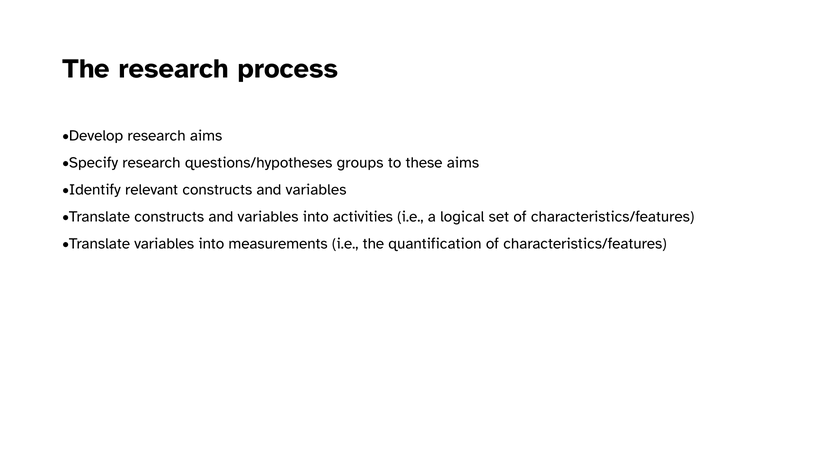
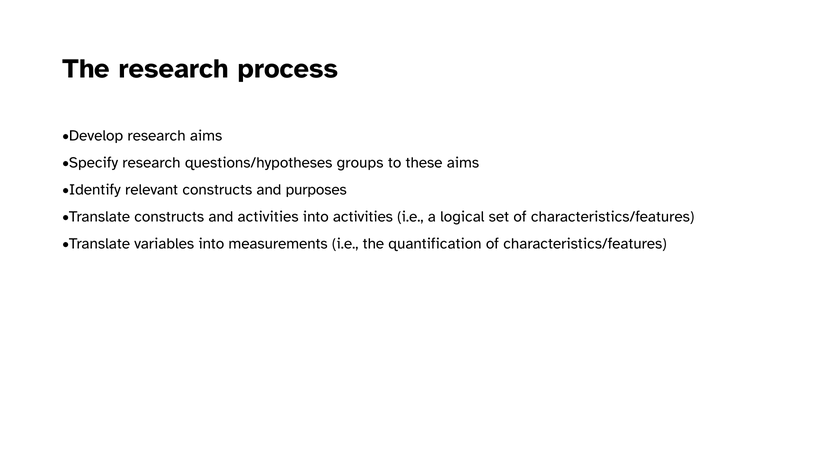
relevant constructs and variables: variables -> purposes (316, 189)
Translate constructs and variables: variables -> activities (268, 216)
